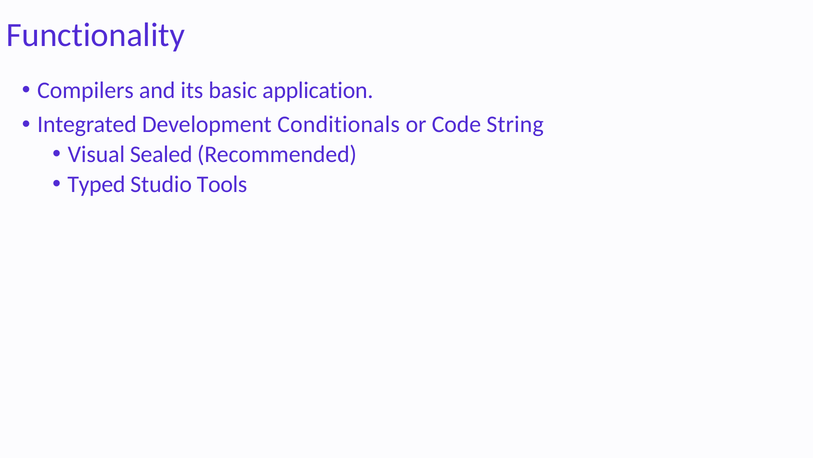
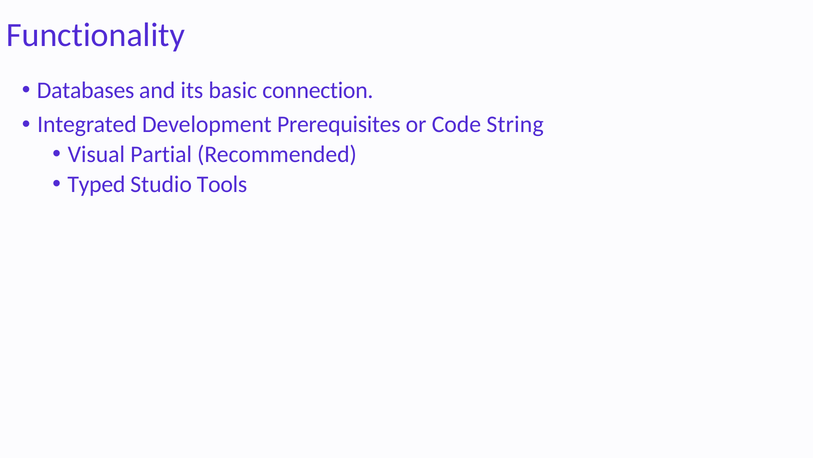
Compilers: Compilers -> Databases (86, 90)
application: application -> connection (318, 90)
Conditionals: Conditionals -> Prerequisites (339, 124)
Sealed: Sealed -> Partial (161, 154)
